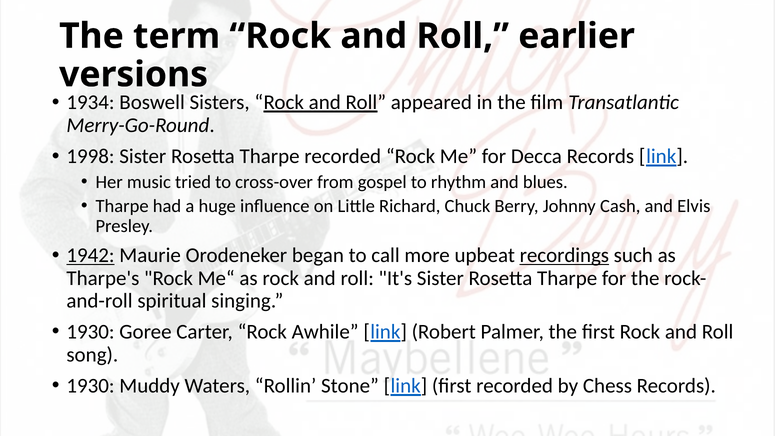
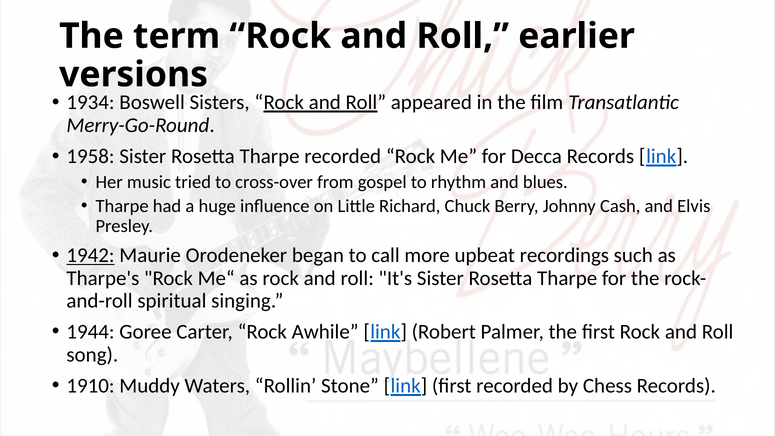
1998: 1998 -> 1958 (91, 156)
recordings underline: present -> none (564, 255)
1930: 1930 -> 1944 (91, 332)
1930: 1930 -> 1910 (91, 386)
